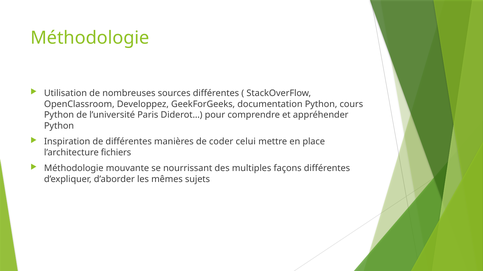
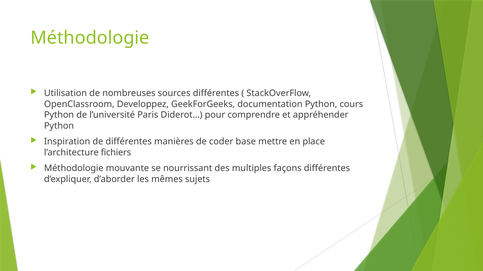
celui: celui -> base (246, 142)
